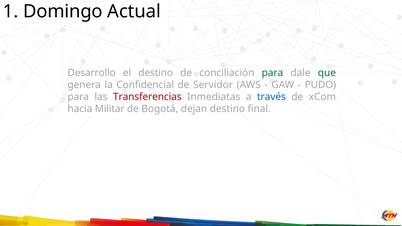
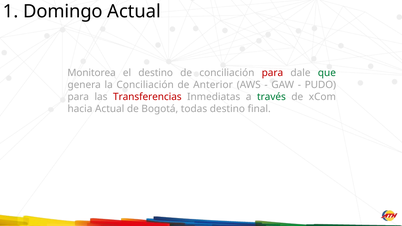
Desarrollo: Desarrollo -> Monitorea (92, 73)
para colour: green -> red (272, 73)
la Confidencial: Confidencial -> Conciliación (145, 85)
Servidor: Servidor -> Anterior (213, 85)
través colour: blue -> green (271, 97)
hacia Militar: Militar -> Actual (110, 109)
dejan: dejan -> todas (194, 109)
